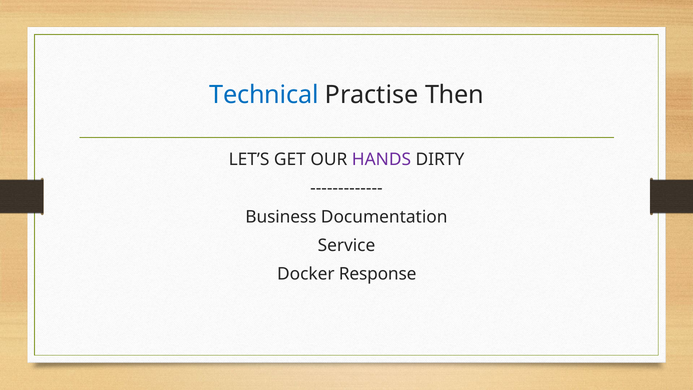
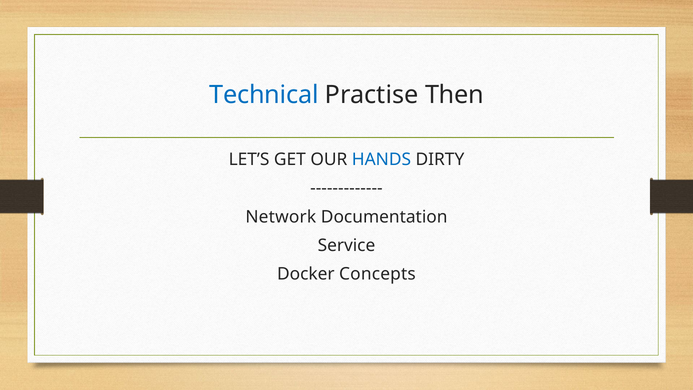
HANDS colour: purple -> blue (381, 160)
Business: Business -> Network (281, 217)
Response: Response -> Concepts (377, 274)
